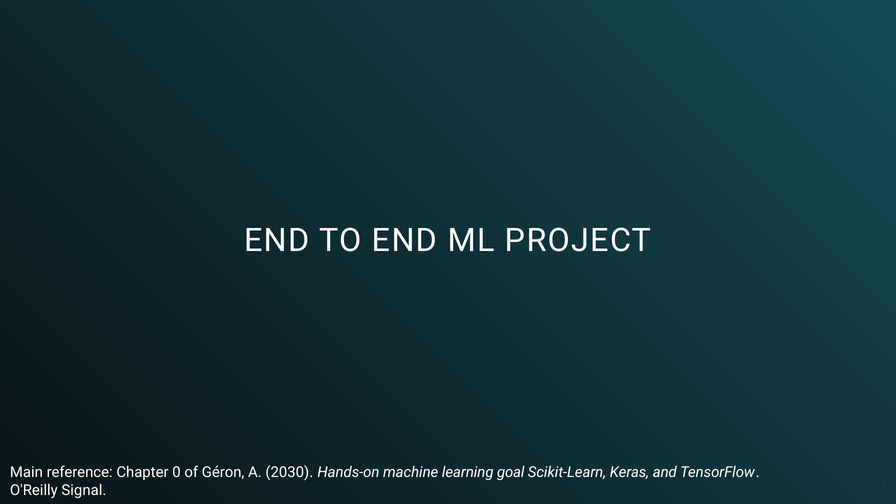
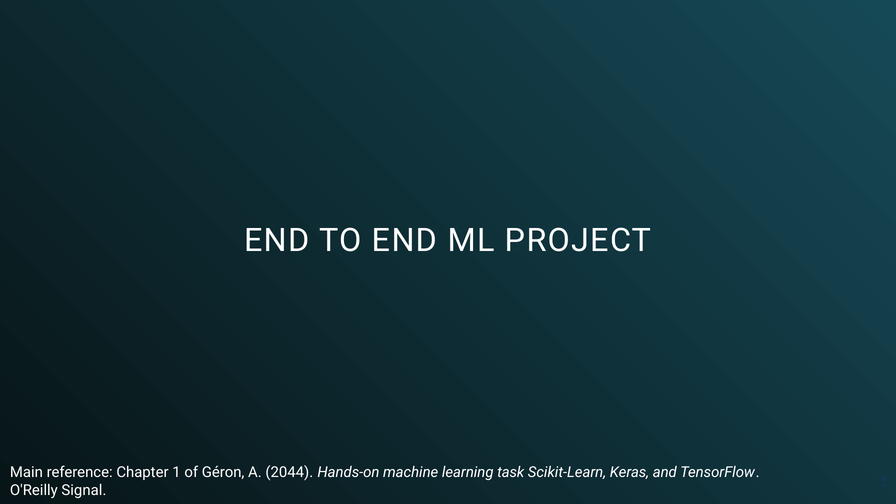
Chapter 0: 0 -> 1 (177, 472)
2030: 2030 -> 2044 (289, 472)
goal: goal -> task (511, 472)
